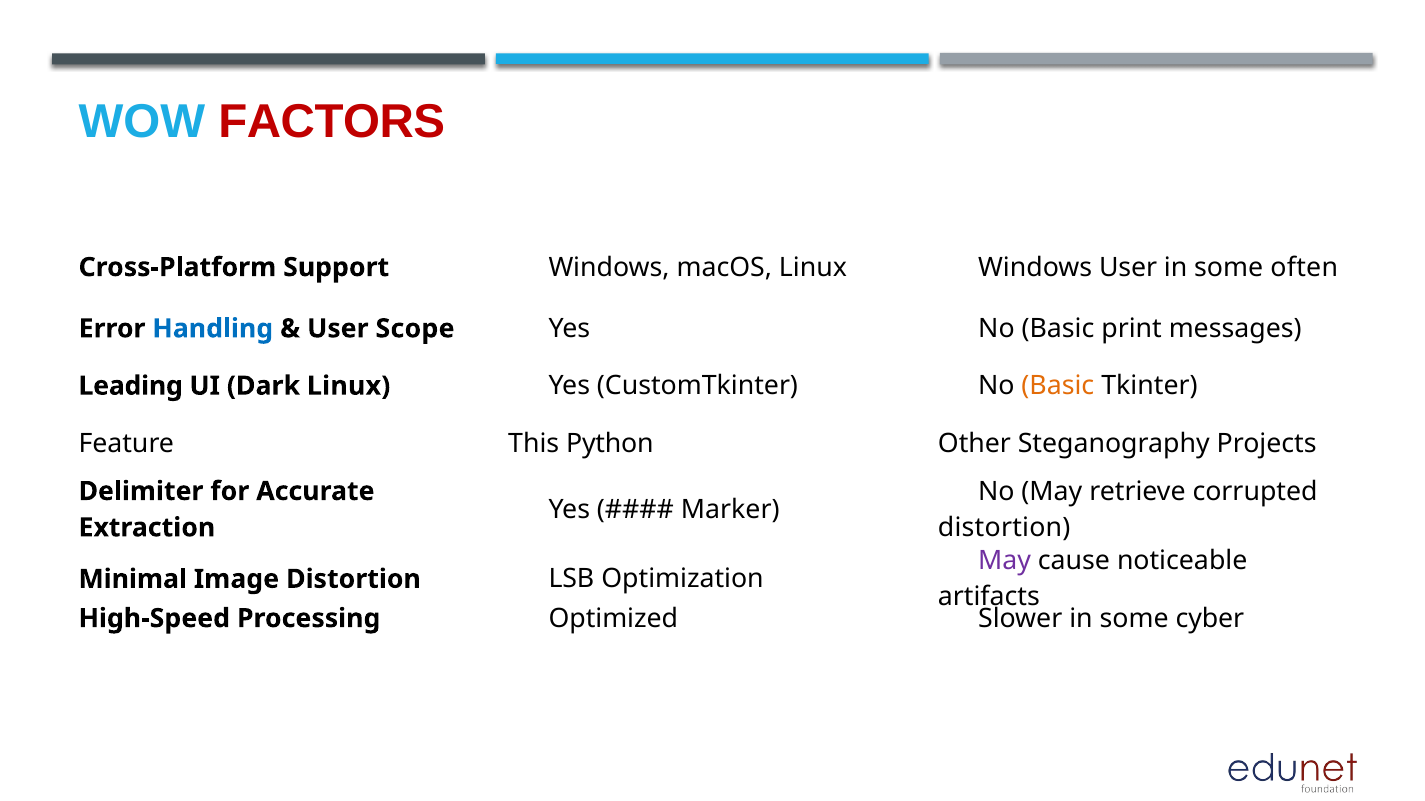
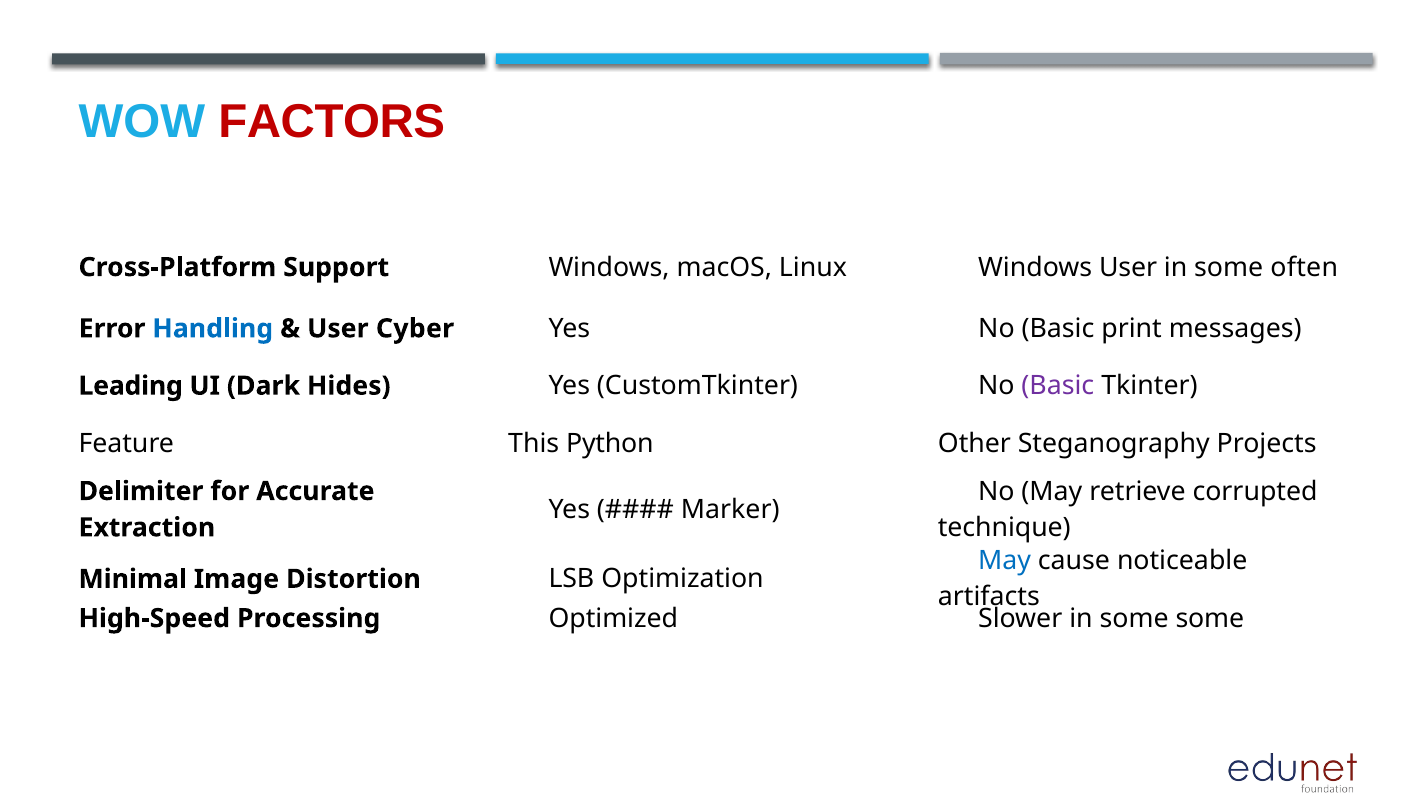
Scope: Scope -> Cyber (415, 329)
Dark Linux: Linux -> Hides (349, 386)
Basic colour: orange -> purple (1058, 386)
distortion: distortion -> technique (1004, 528)
May colour: purple -> blue (1005, 561)
some cyber: cyber -> some (1210, 619)
